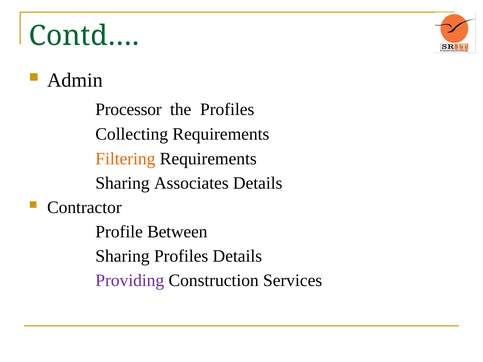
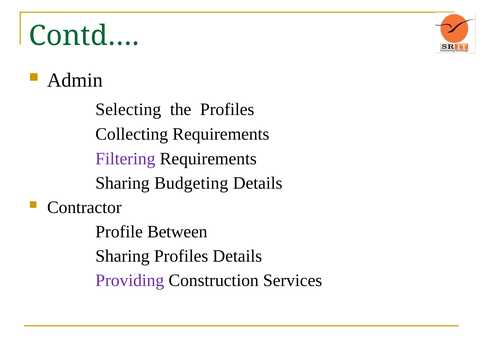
Processor: Processor -> Selecting (128, 109)
Filtering colour: orange -> purple (125, 159)
Associates: Associates -> Budgeting (191, 183)
